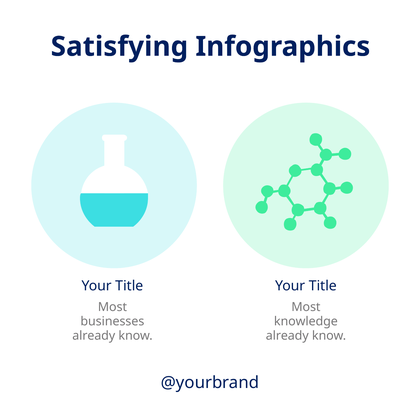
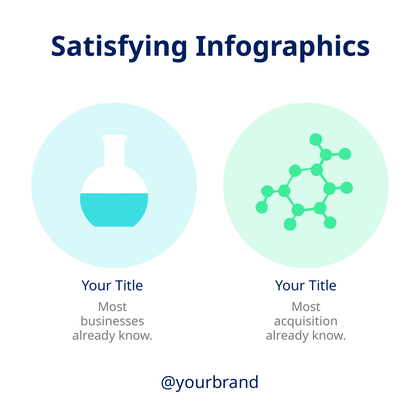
knowledge: knowledge -> acquisition (306, 321)
